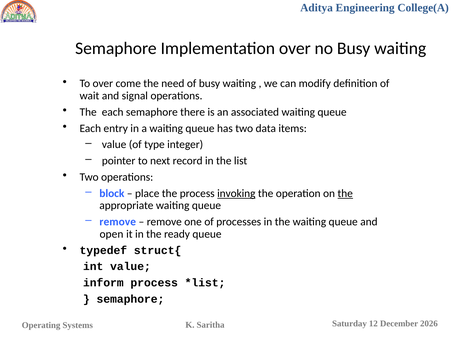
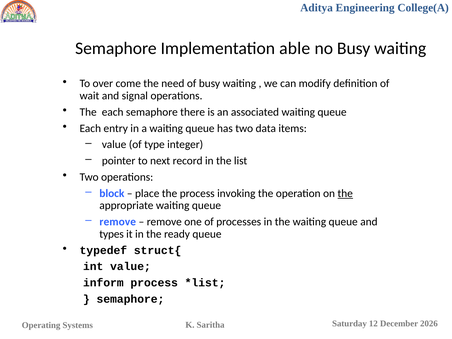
Implementation over: over -> able (295, 48)
invoking underline: present -> none (236, 193)
open: open -> types (112, 234)
